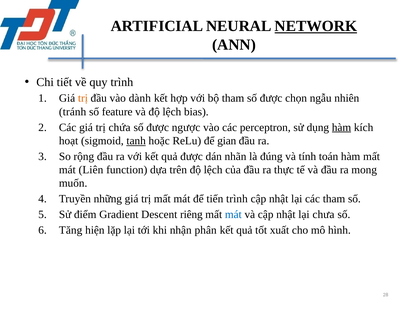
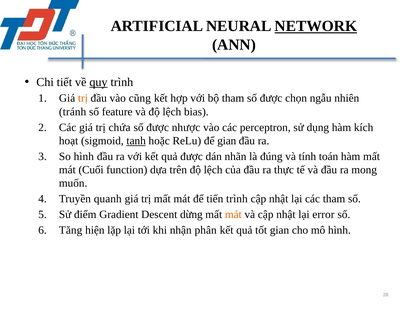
quy underline: none -> present (98, 82)
dành: dành -> cũng (140, 99)
ngược: ngược -> nhược (186, 128)
hàm underline: present -> none (341, 128)
So rộng: rộng -> hình (84, 157)
Liên: Liên -> Cuối (91, 170)
những: những -> quanh (108, 199)
riêng: riêng -> dừng (191, 215)
mát colour: blue -> orange (233, 215)
chưa: chưa -> error (323, 215)
tốt xuất: xuất -> gian (279, 231)
